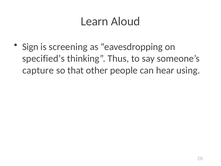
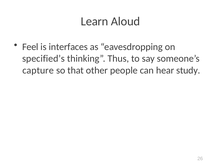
Sign: Sign -> Feel (30, 47)
screening: screening -> interfaces (68, 47)
using: using -> study (188, 70)
